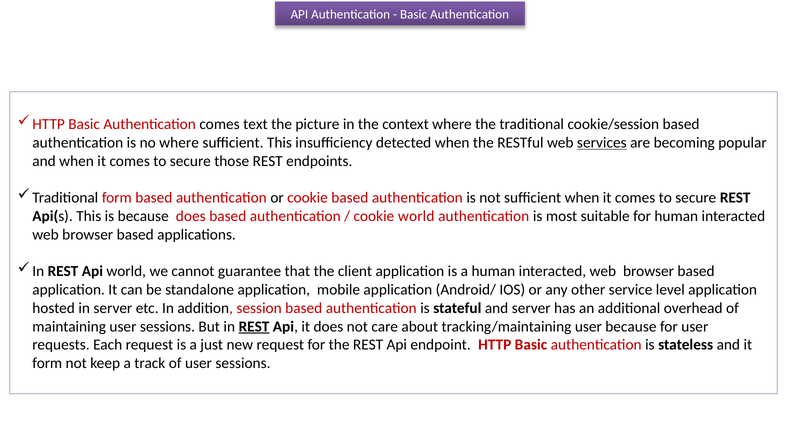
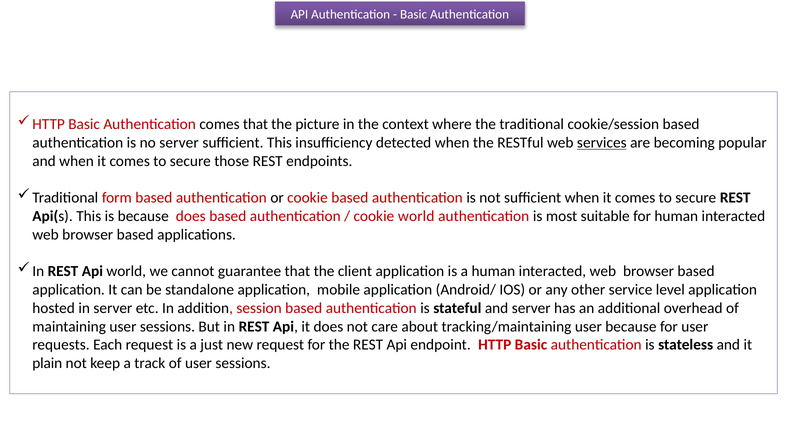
comes text: text -> that (256, 124)
no where: where -> server (179, 143)
REST underline: present -> none (254, 326)
form: form -> plain (47, 363)
